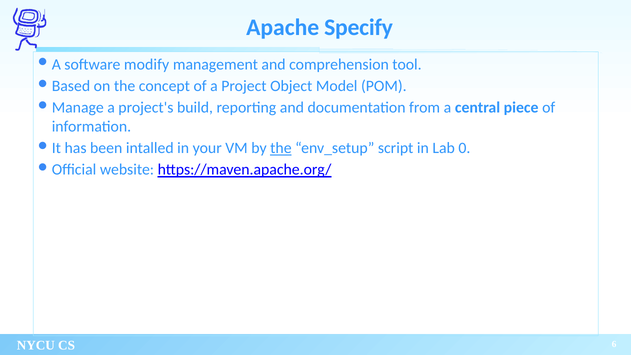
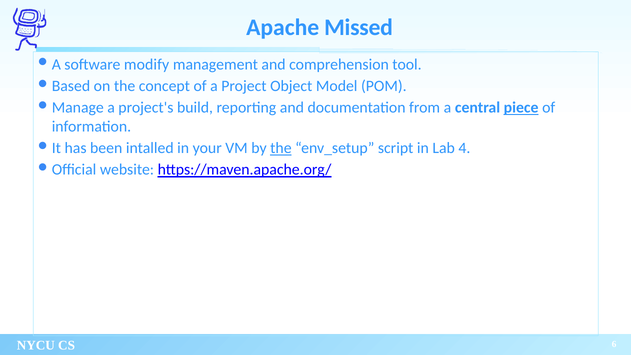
Specify: Specify -> Missed (359, 28)
piece underline: none -> present (521, 108)
0: 0 -> 4 (464, 148)
